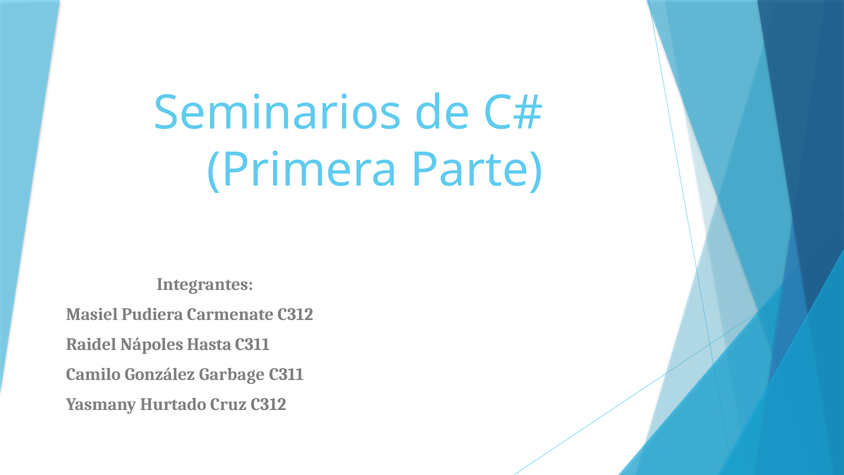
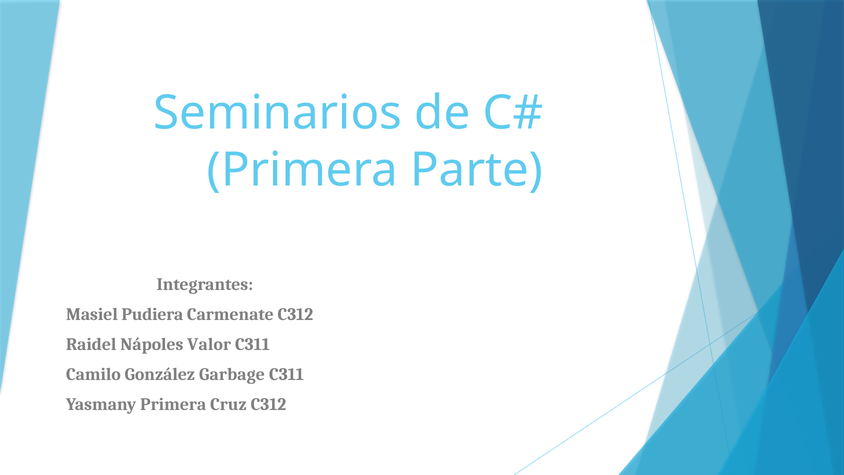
Hasta: Hasta -> Valor (209, 344)
Yasmany Hurtado: Hurtado -> Primera (173, 404)
